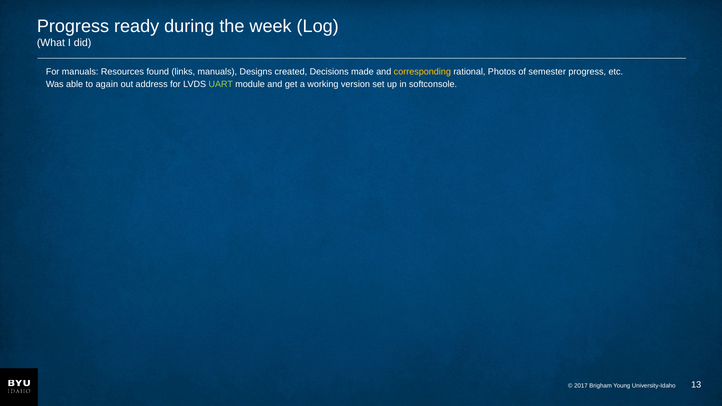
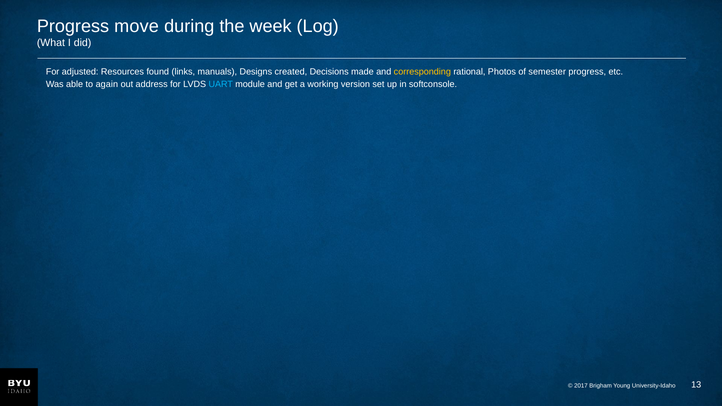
ready: ready -> move (137, 26)
For manuals: manuals -> adjusted (80, 72)
UART colour: light green -> light blue (221, 84)
